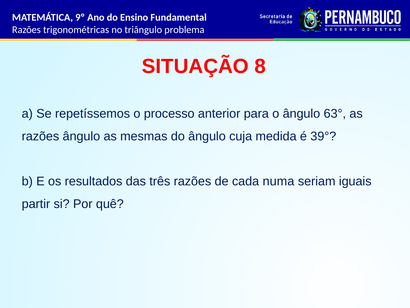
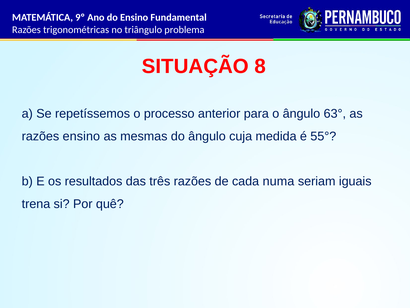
razões ângulo: ângulo -> ensino (81, 136)
39°: 39° -> 55° (323, 136)
partir: partir -> trena (36, 204)
